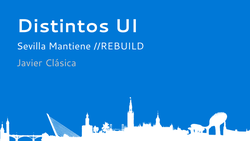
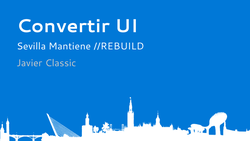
Distintos: Distintos -> Convertir (63, 26)
Clásica: Clásica -> Classic (61, 63)
